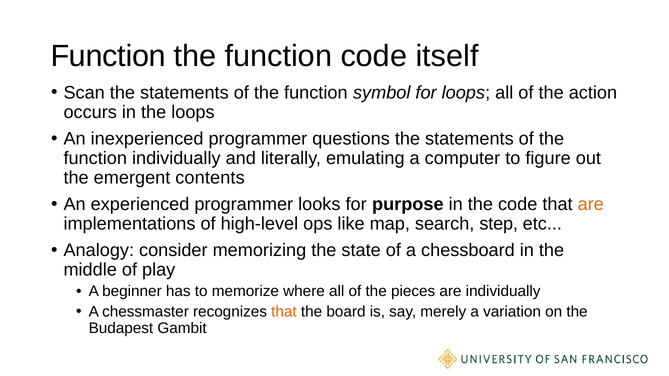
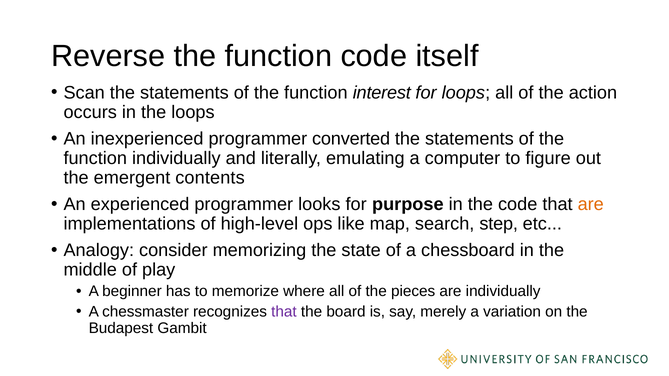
Function: Function -> Reverse (108, 56)
symbol: symbol -> interest (382, 93)
questions: questions -> converted (351, 139)
that colour: orange -> purple (284, 312)
